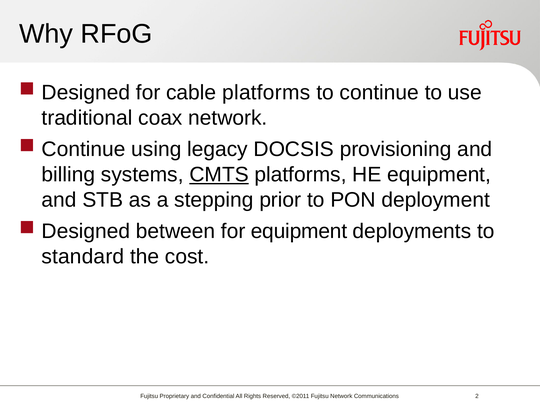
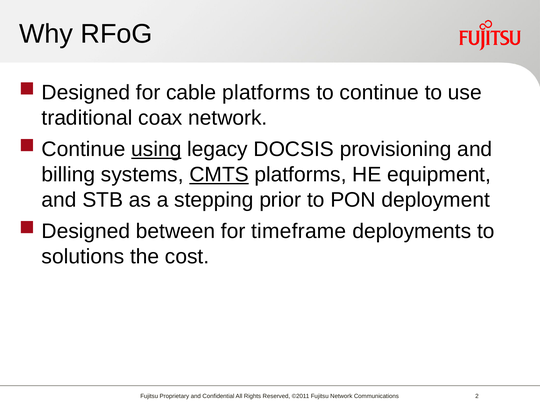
using underline: none -> present (156, 149)
for equipment: equipment -> timeframe (299, 231)
standard: standard -> solutions (83, 257)
